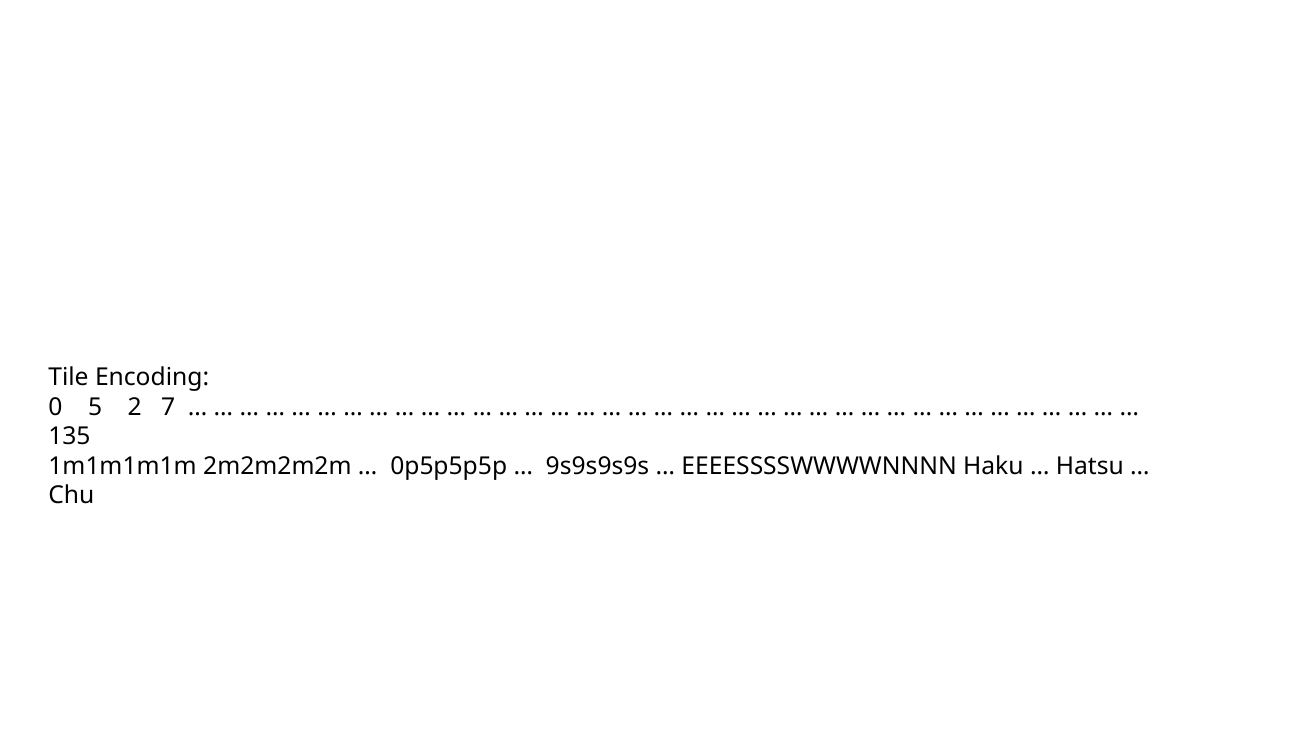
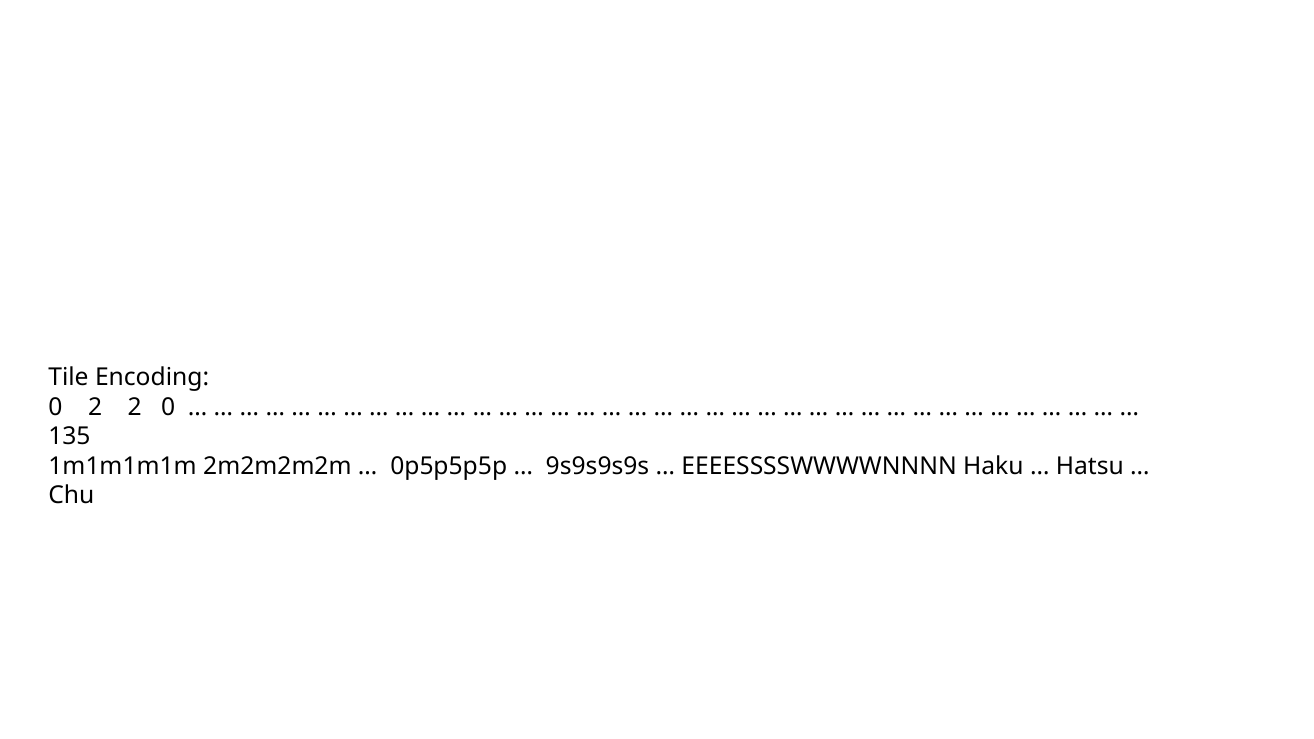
0 5: 5 -> 2 (95, 407)
2 7: 7 -> 0 (168, 407)
